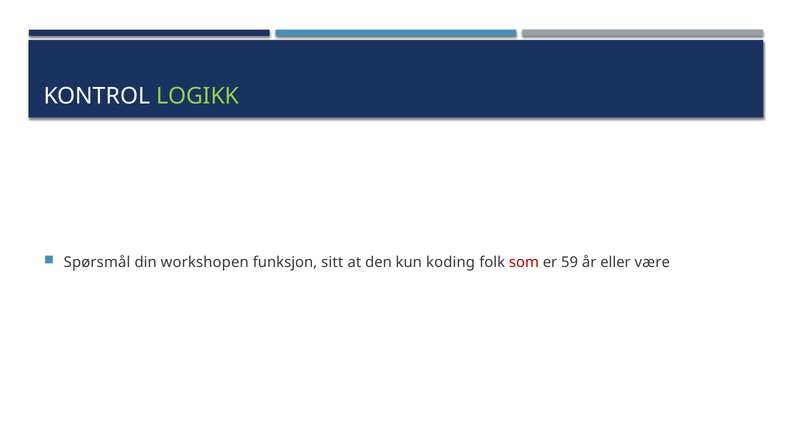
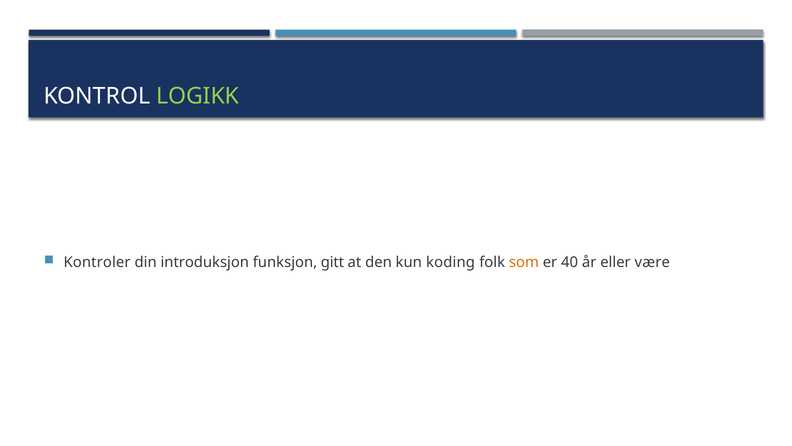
Spørsmål: Spørsmål -> Kontroler (97, 262)
workshopen: workshopen -> introduksjon (205, 262)
sitt: sitt -> gitt (332, 262)
som colour: red -> orange (524, 262)
59: 59 -> 40 (570, 262)
